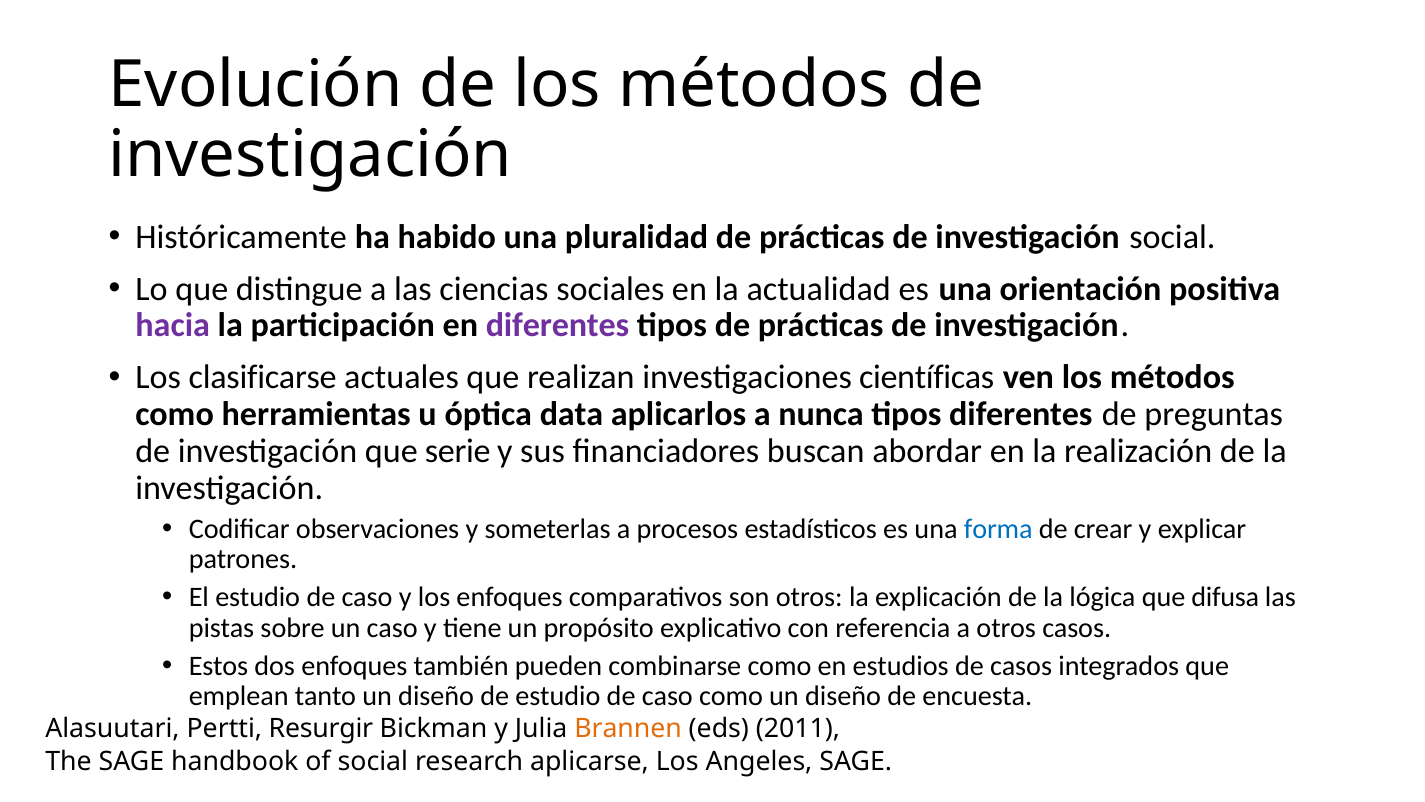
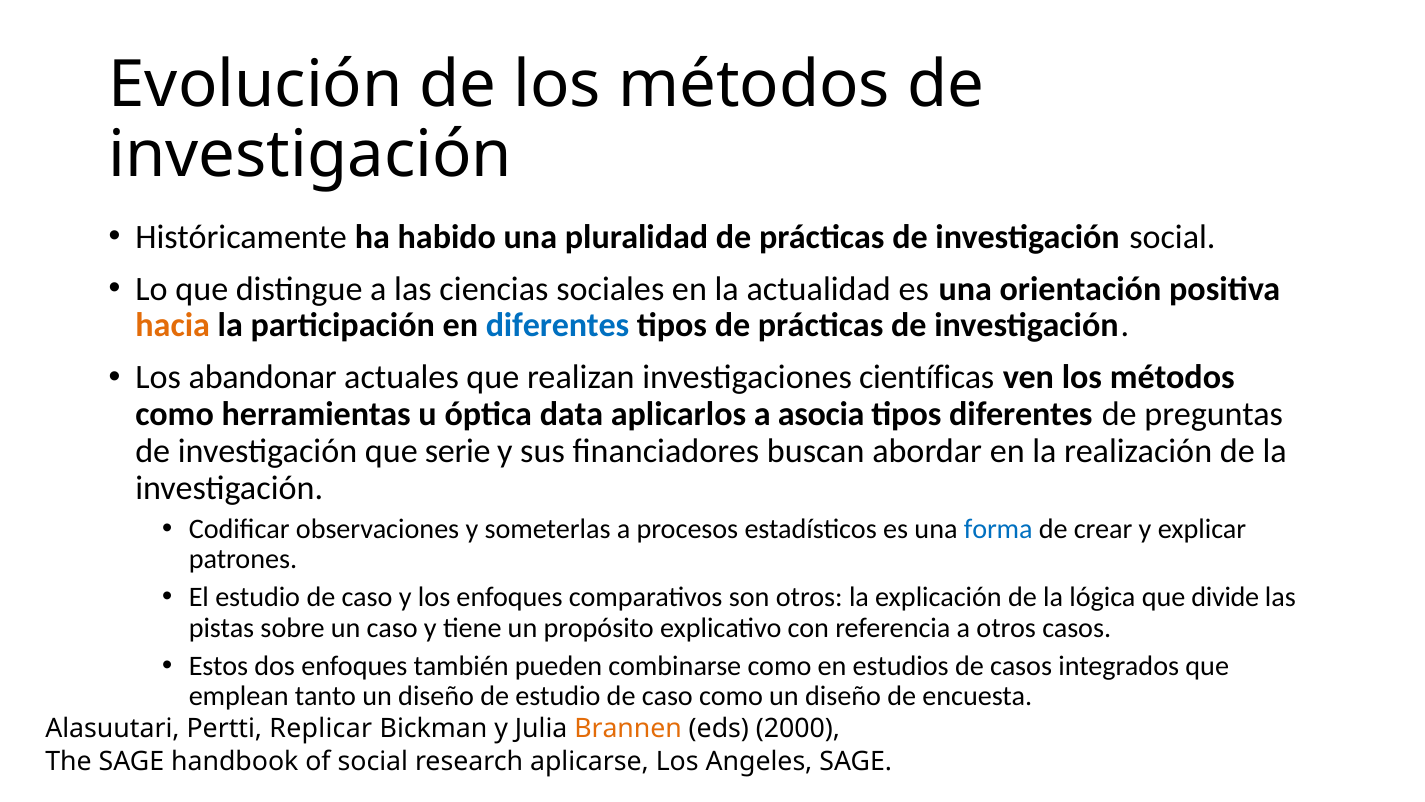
hacia colour: purple -> orange (173, 326)
diferentes colour: purple -> blue (558, 326)
clasificarse: clasificarse -> abandonar (263, 377)
nunca: nunca -> asocia (821, 414)
difusa: difusa -> divide (1225, 597)
Resurgir: Resurgir -> Replicar (321, 729)
2011: 2011 -> 2000 (798, 729)
